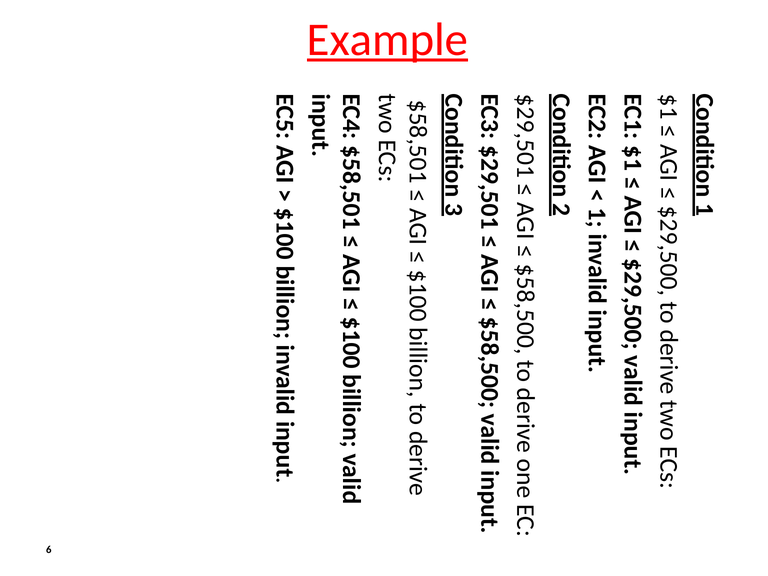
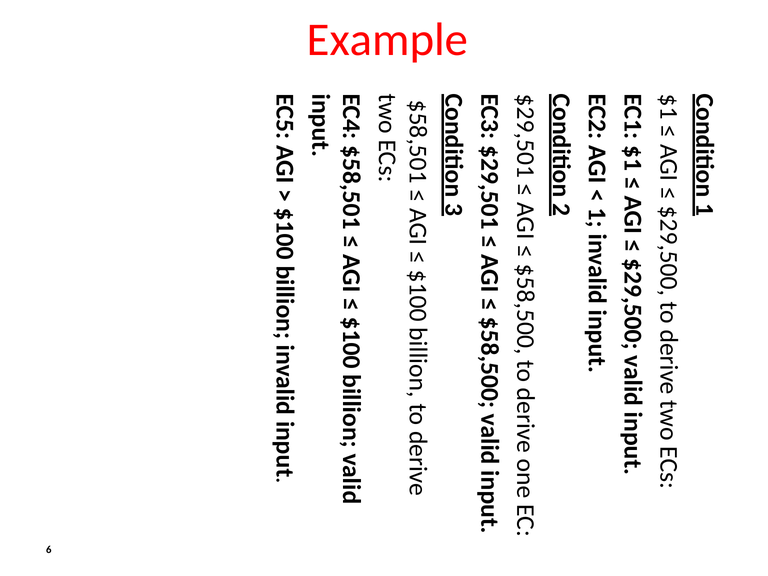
Example underline: present -> none (388, 40)
